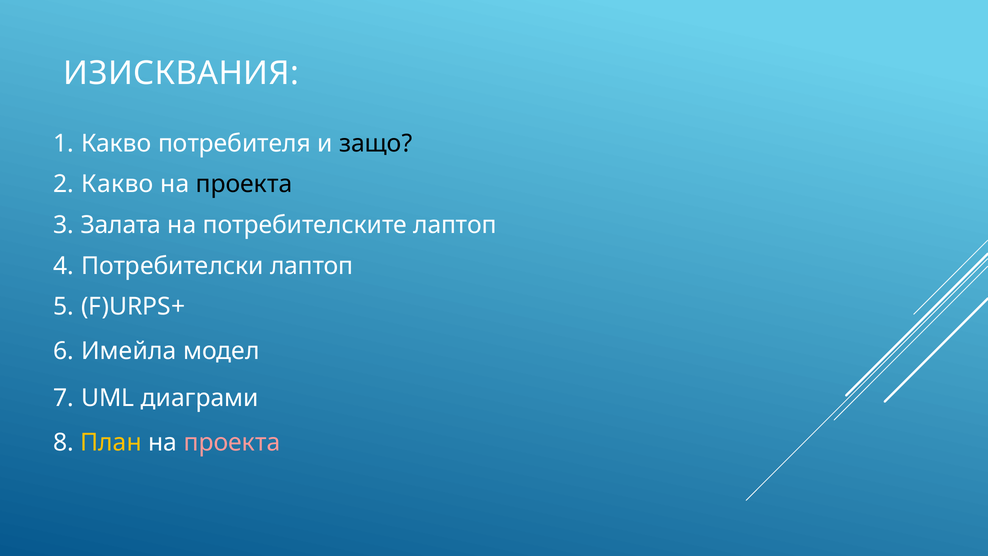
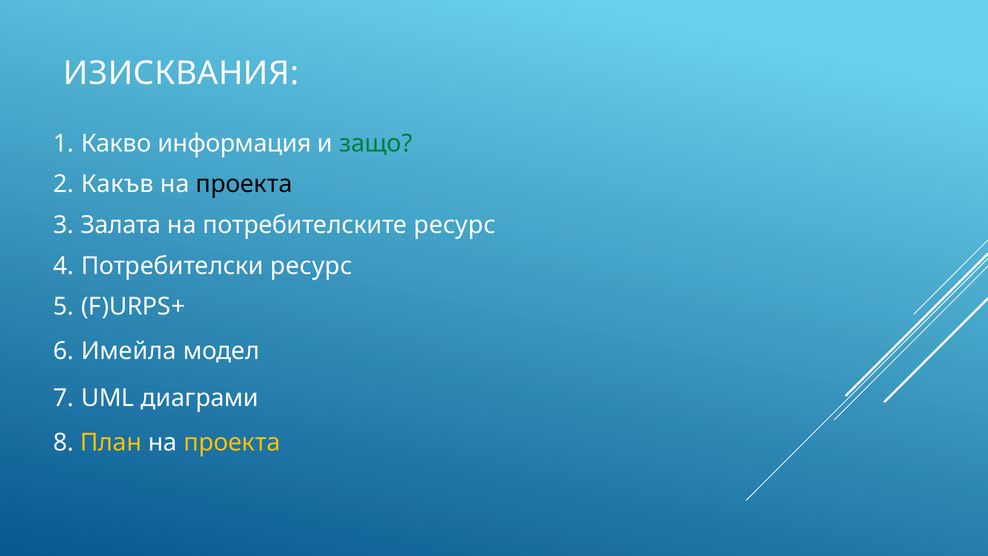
потребителя: потребителя -> информация (235, 143)
защо colour: black -> green (376, 143)
Какво: Какво -> Какъв (117, 184)
потребителските лаптоп: лаптоп -> ресурс (455, 225)
Потребителски лаптоп: лаптоп -> ресурс (311, 266)
проекта colour: pink -> yellow (232, 442)
